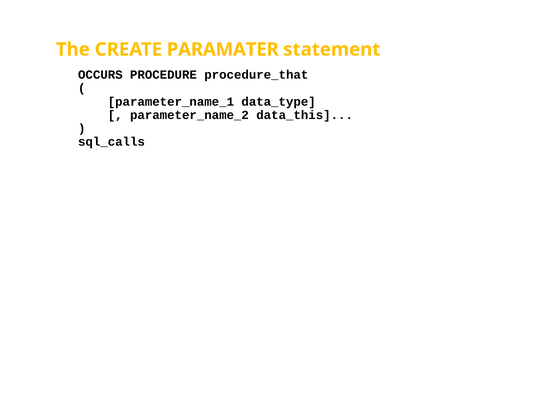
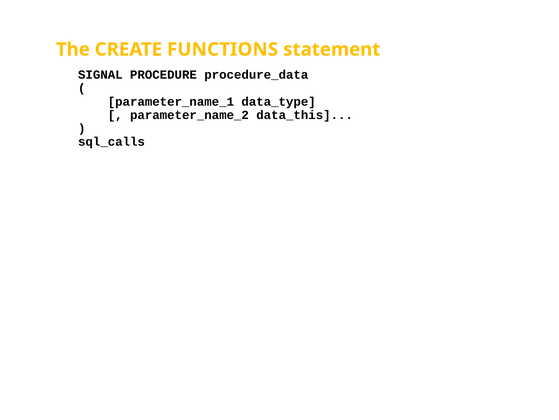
PARAMATER: PARAMATER -> FUNCTIONS (223, 49)
OCCURS: OCCURS -> SIGNAL (100, 75)
procedure_that: procedure_that -> procedure_data (256, 75)
